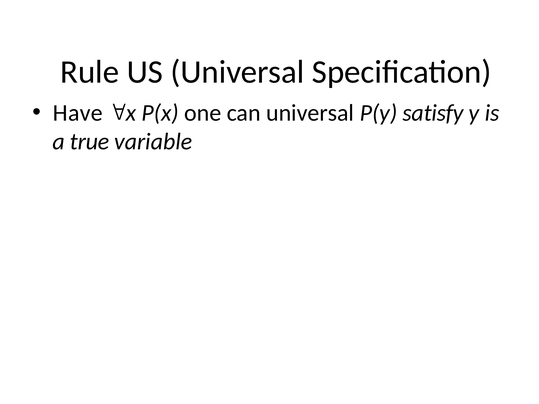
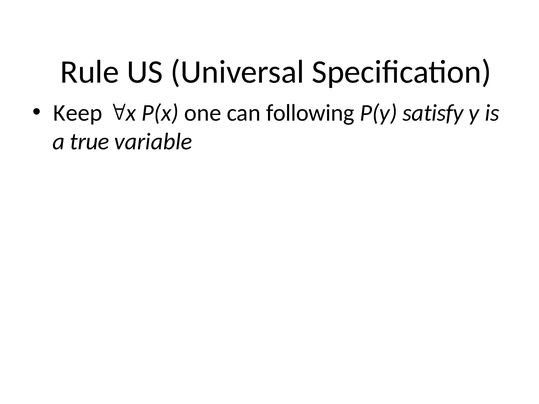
Have: Have -> Keep (78, 113)
can universal: universal -> following (310, 113)
